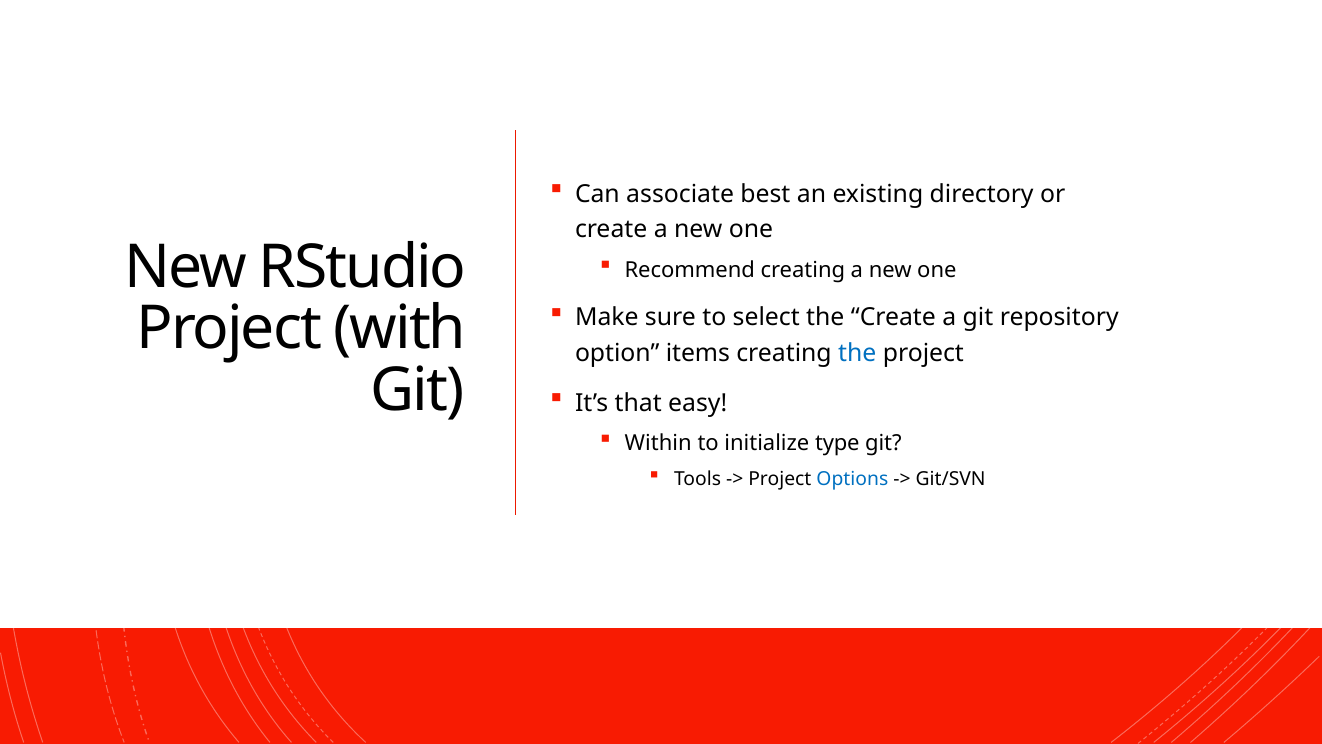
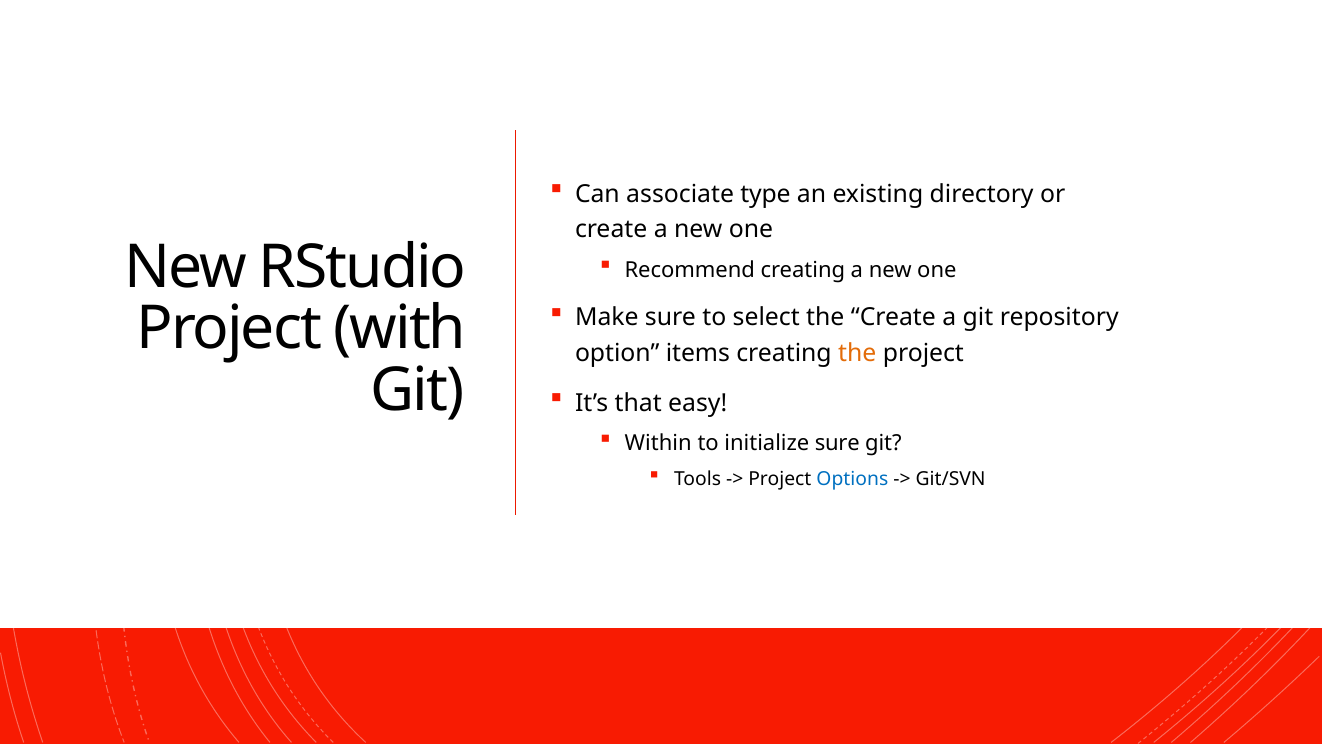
best: best -> type (765, 194)
the colour: blue -> orange (857, 353)
initialize type: type -> sure (837, 443)
